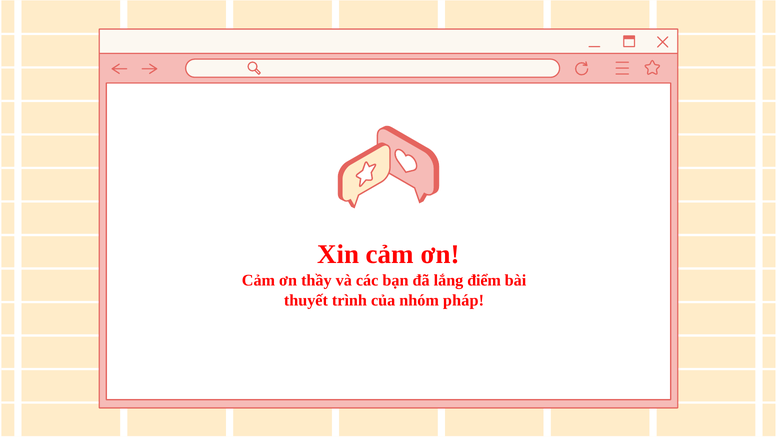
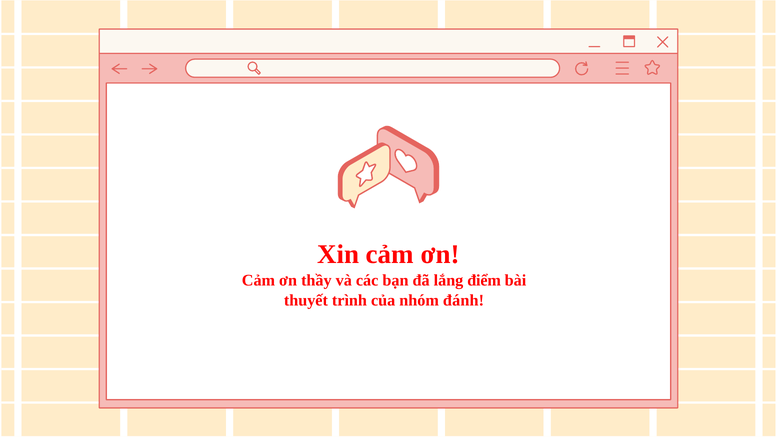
pháp: pháp -> đánh (464, 301)
